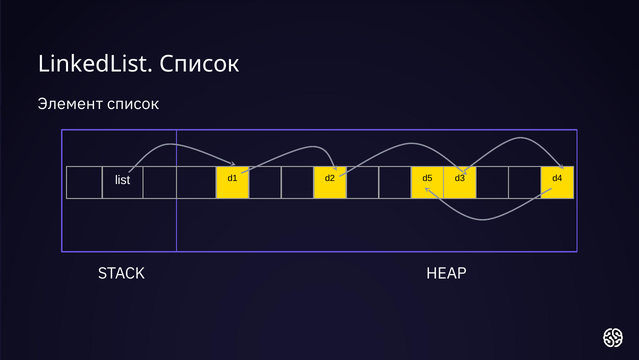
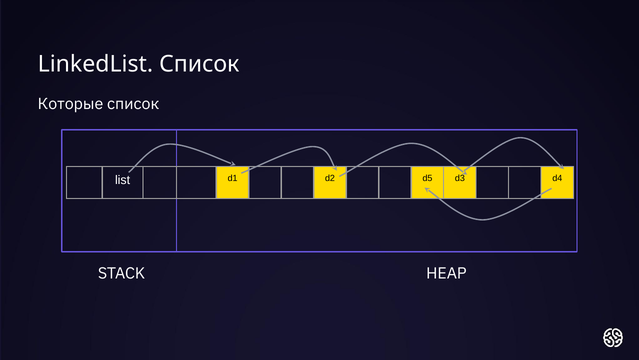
Элемент: Элемент -> Которые (71, 104)
